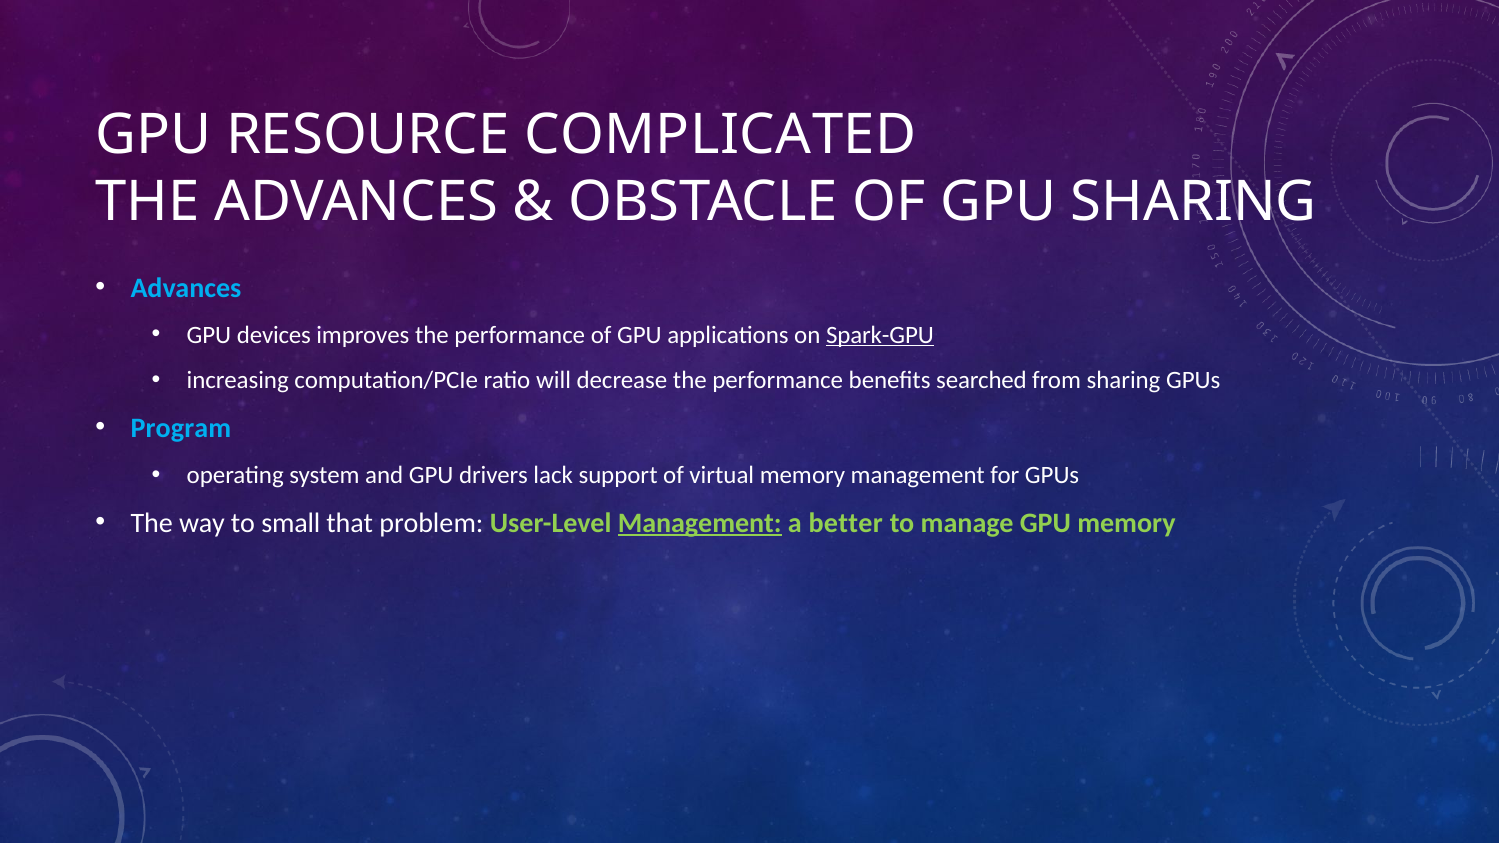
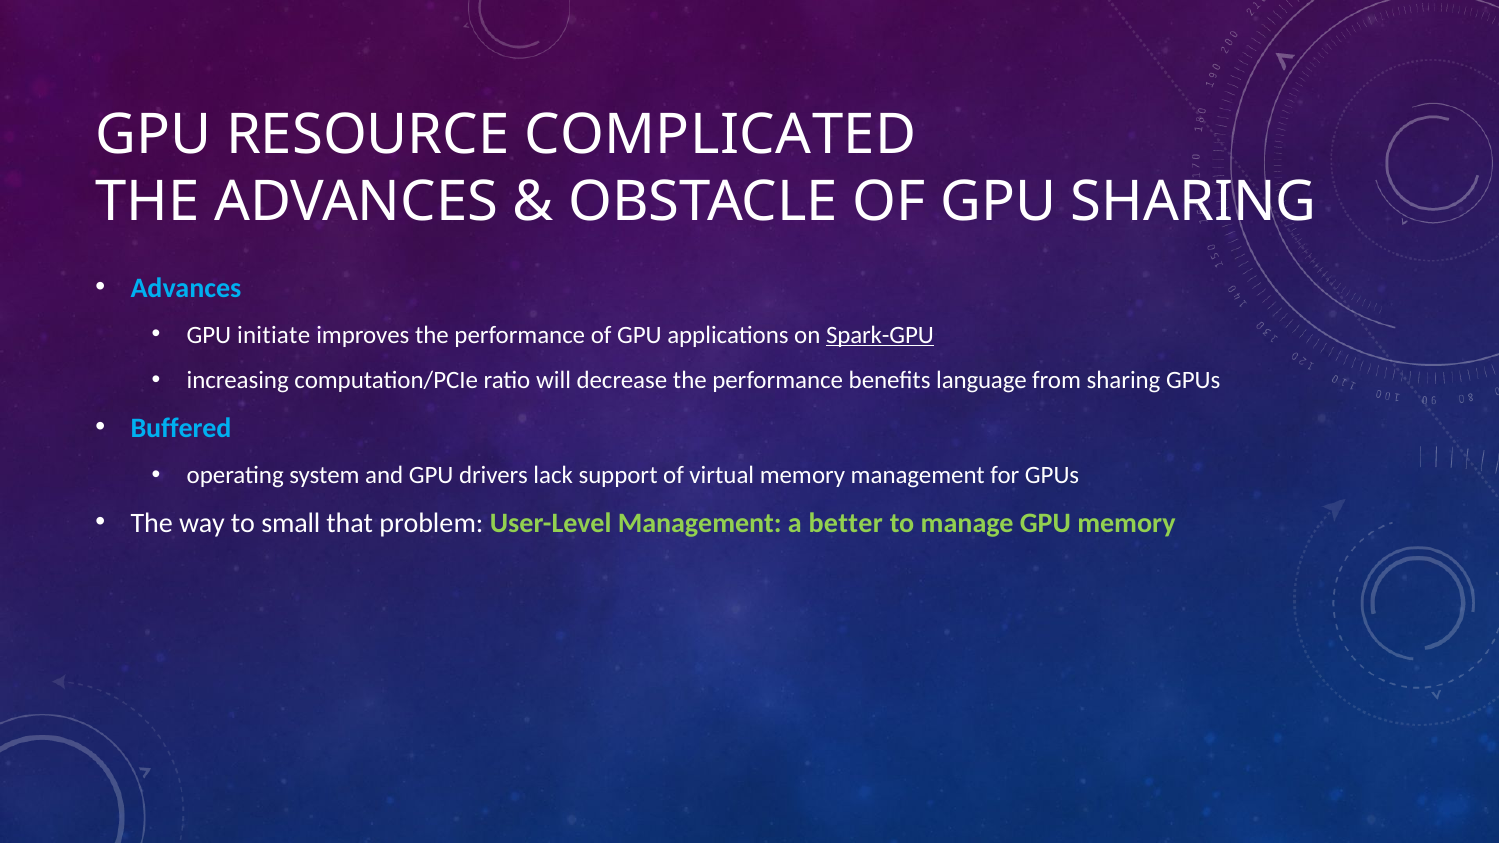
devices: devices -> initiate (274, 335)
searched: searched -> language (981, 381)
Program: Program -> Buffered (181, 428)
Management underline: present -> none (700, 523)
